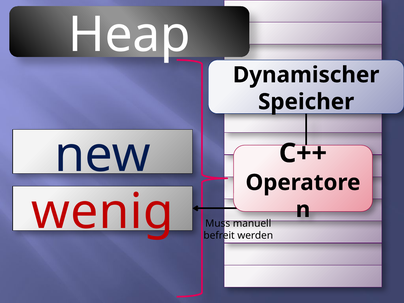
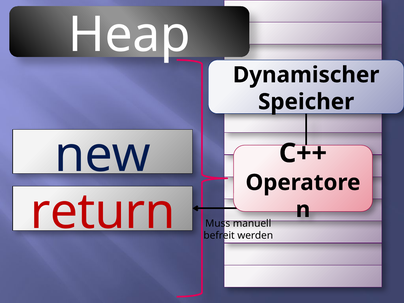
wenig: wenig -> return (103, 212)
